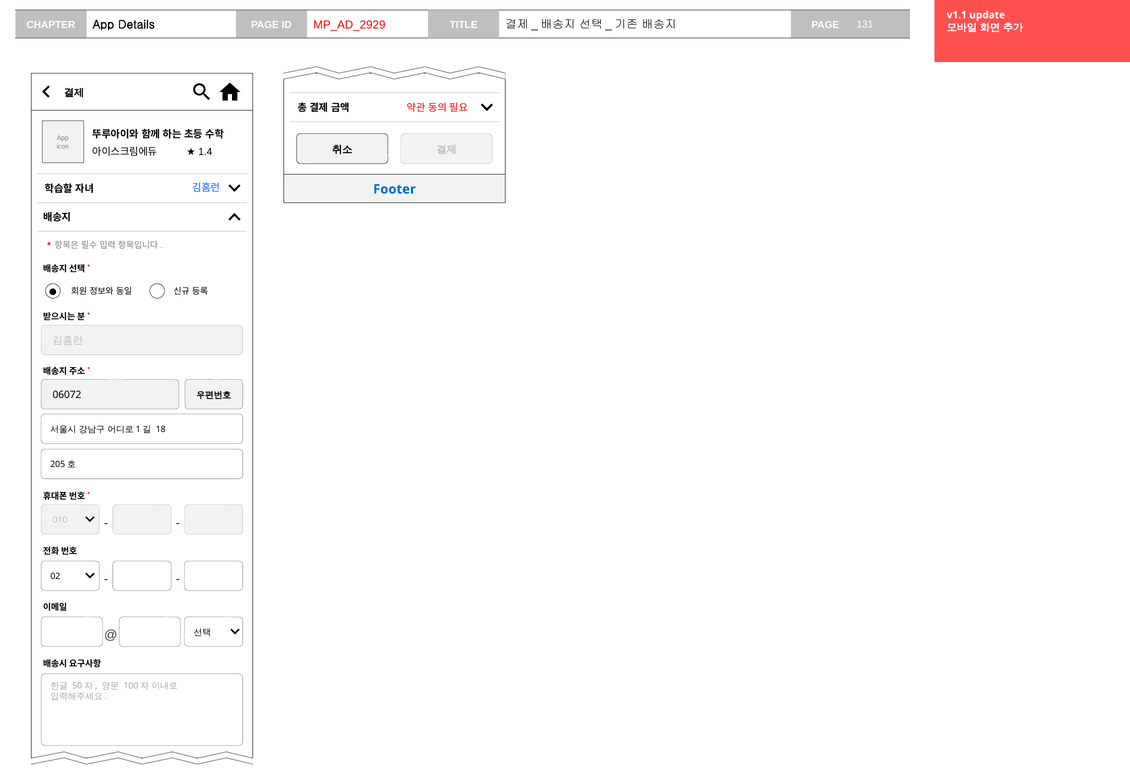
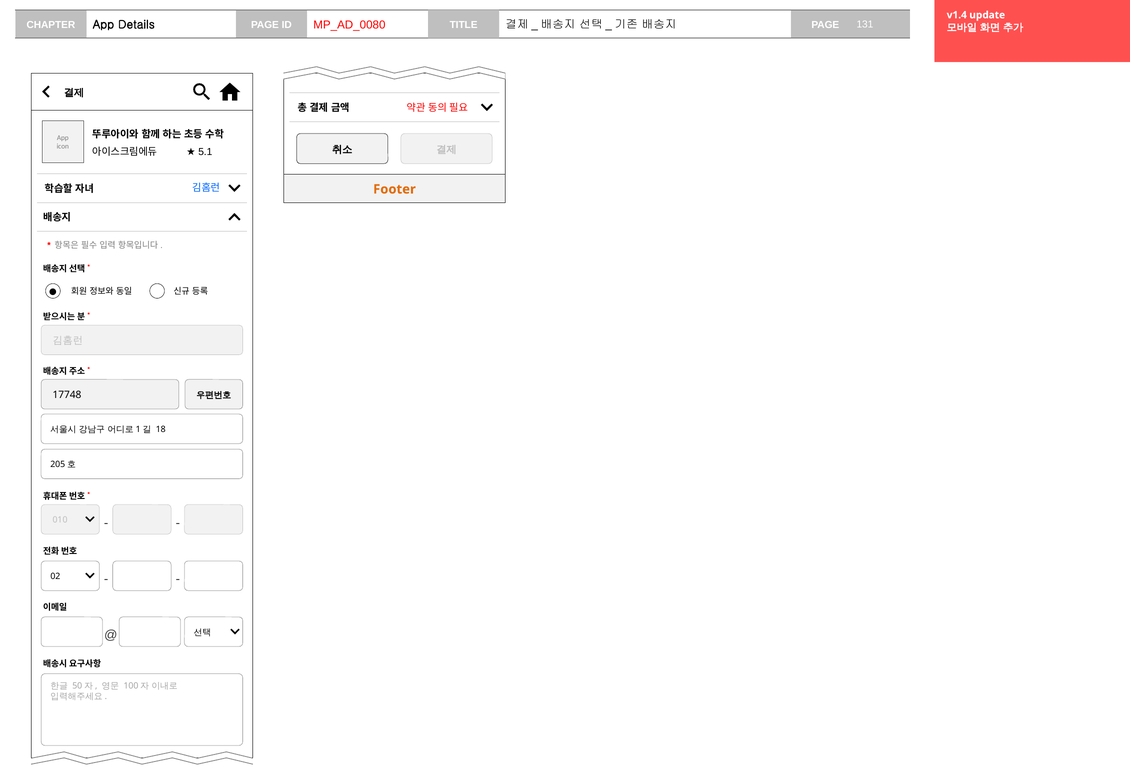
v1.1: v1.1 -> v1.4 (957, 15)
MP_AD_2929: MP_AD_2929 -> MP_AD_0080 (349, 25)
1.4: 1.4 -> 5.1 (205, 152)
Footer colour: blue -> orange (394, 189)
06072: 06072 -> 17748 (67, 395)
